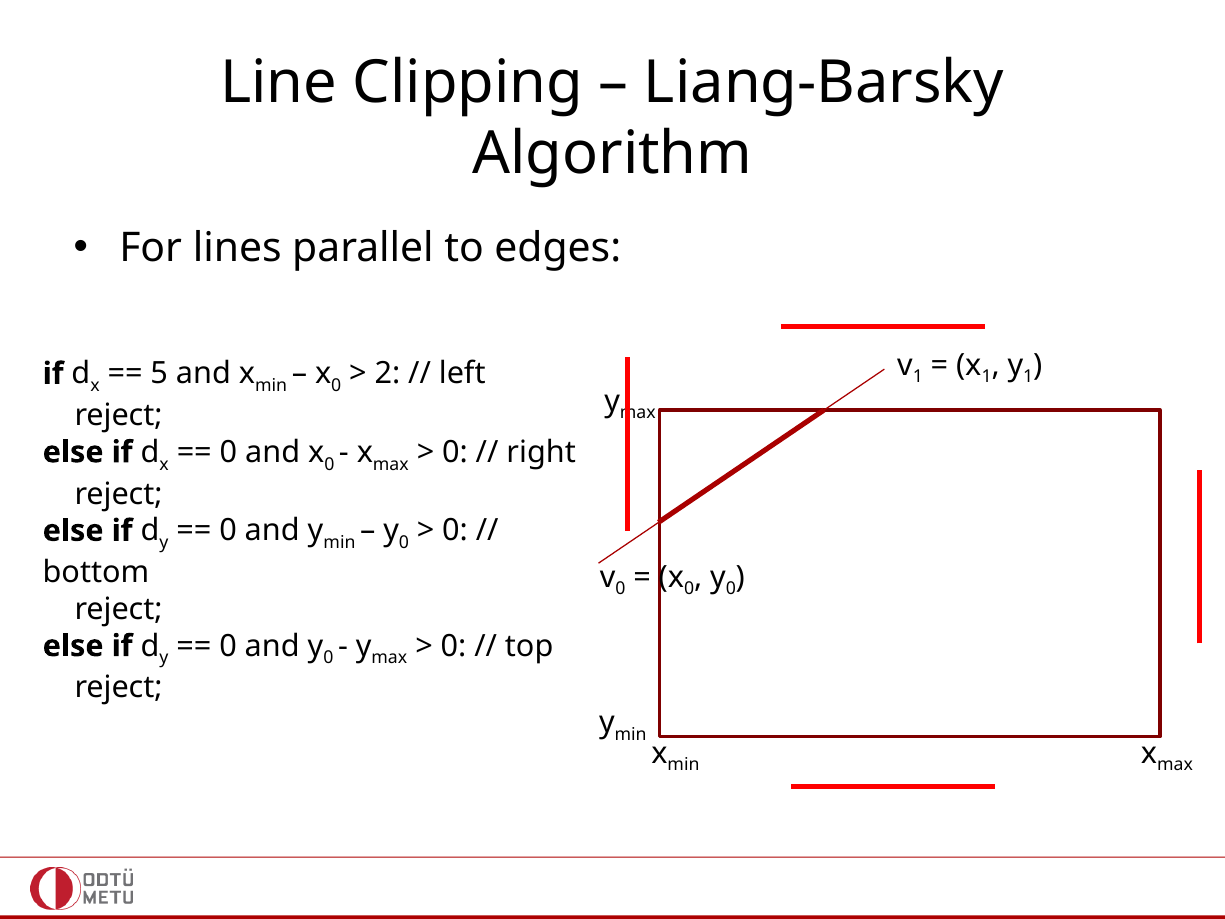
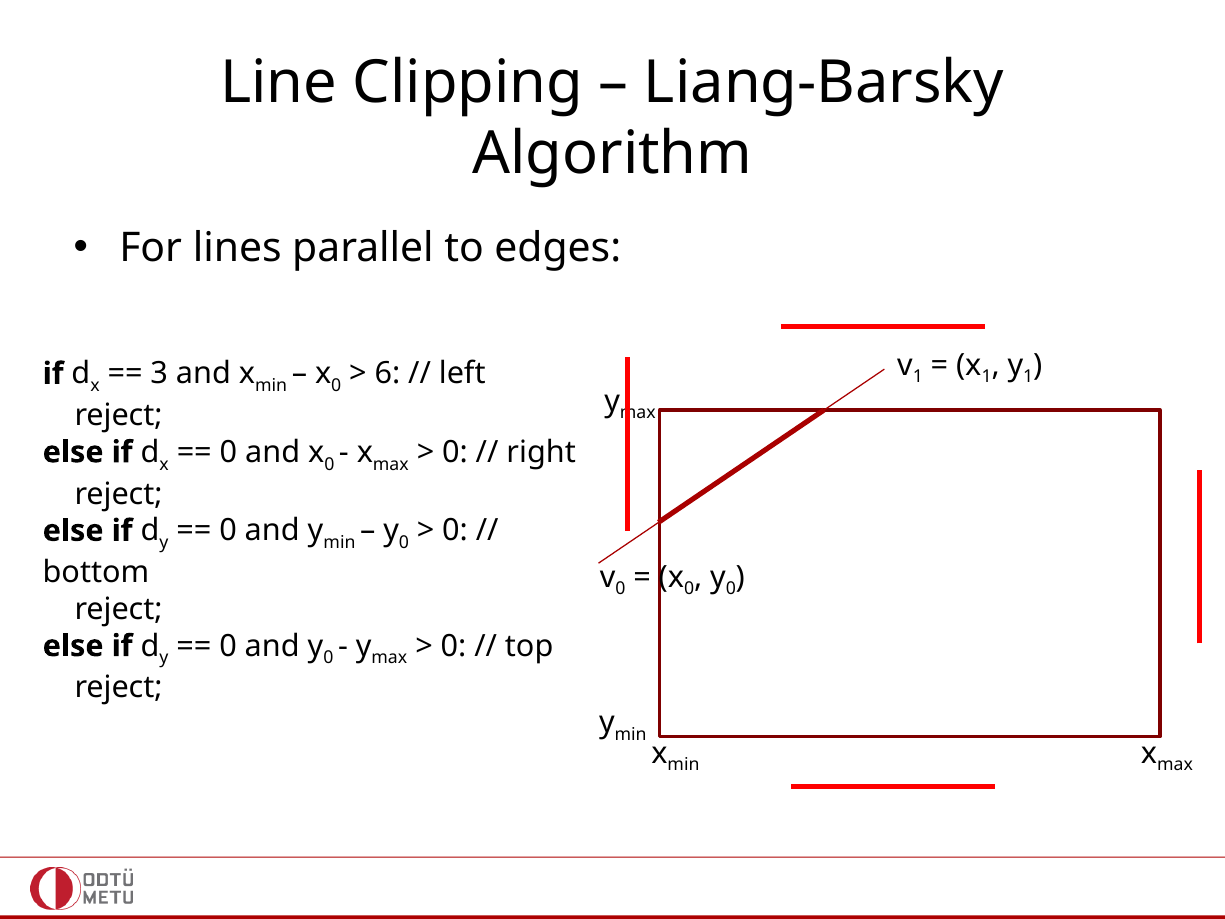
5: 5 -> 3 (159, 374)
2: 2 -> 6 (387, 374)
